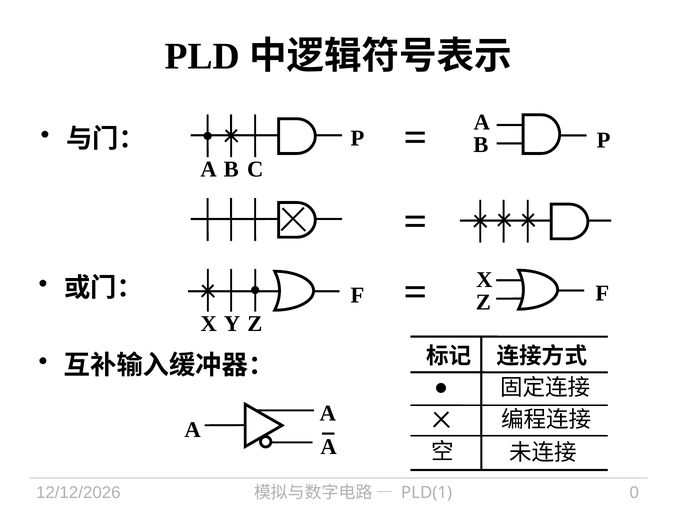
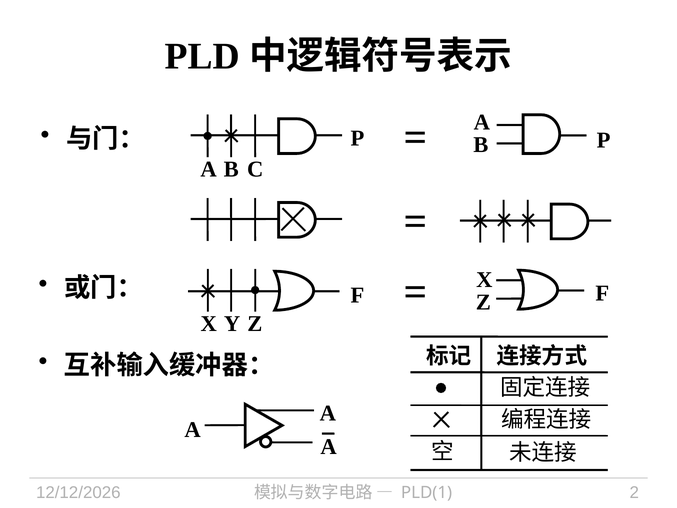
0: 0 -> 2 (634, 493)
